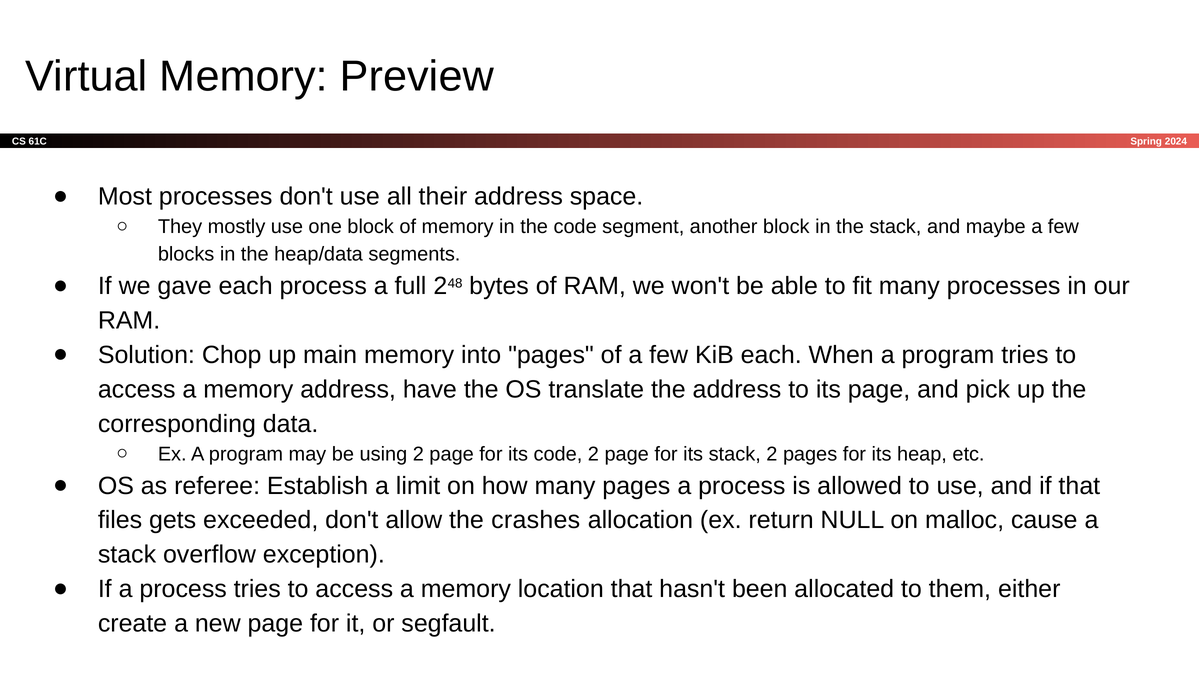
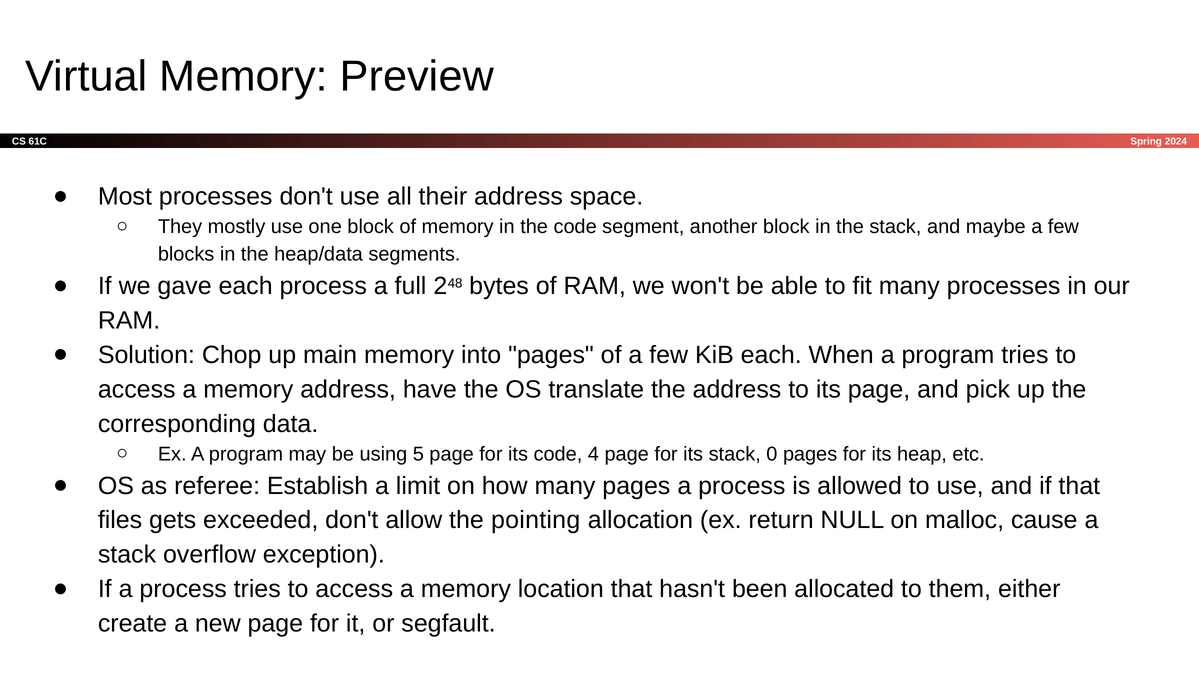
using 2: 2 -> 5 (418, 454)
code 2: 2 -> 4 (593, 454)
stack 2: 2 -> 0 (772, 454)
crashes: crashes -> pointing (536, 521)
